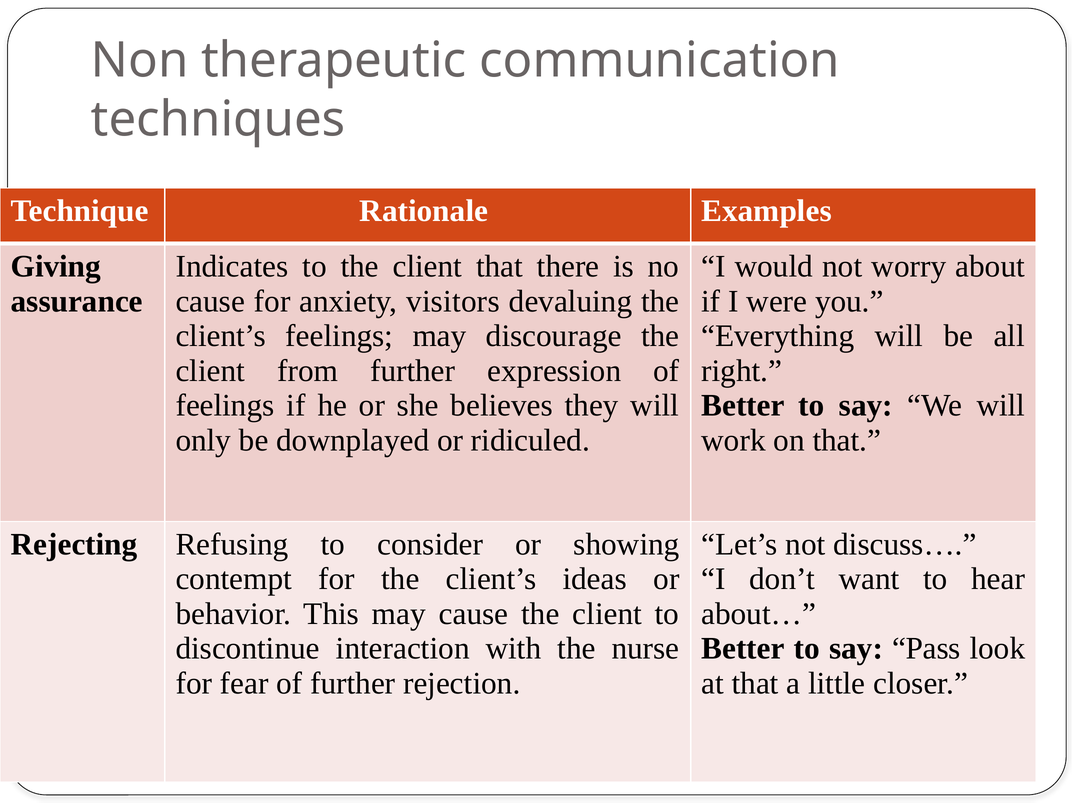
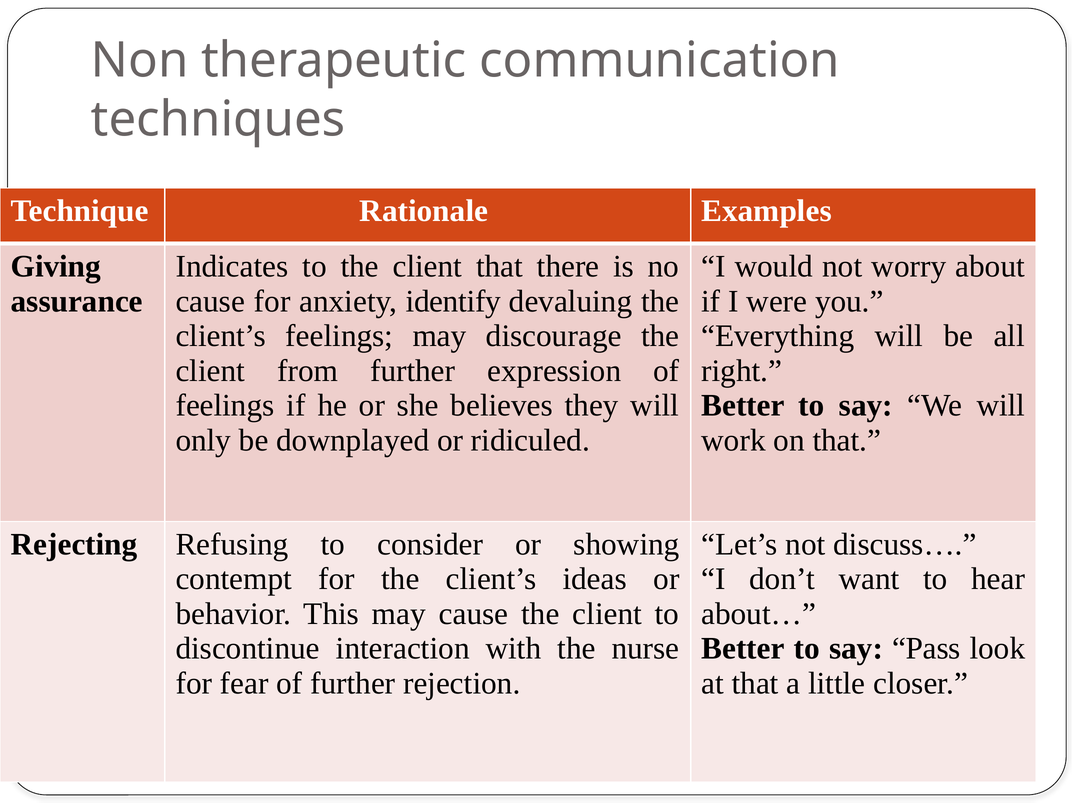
visitors: visitors -> identify (453, 301)
